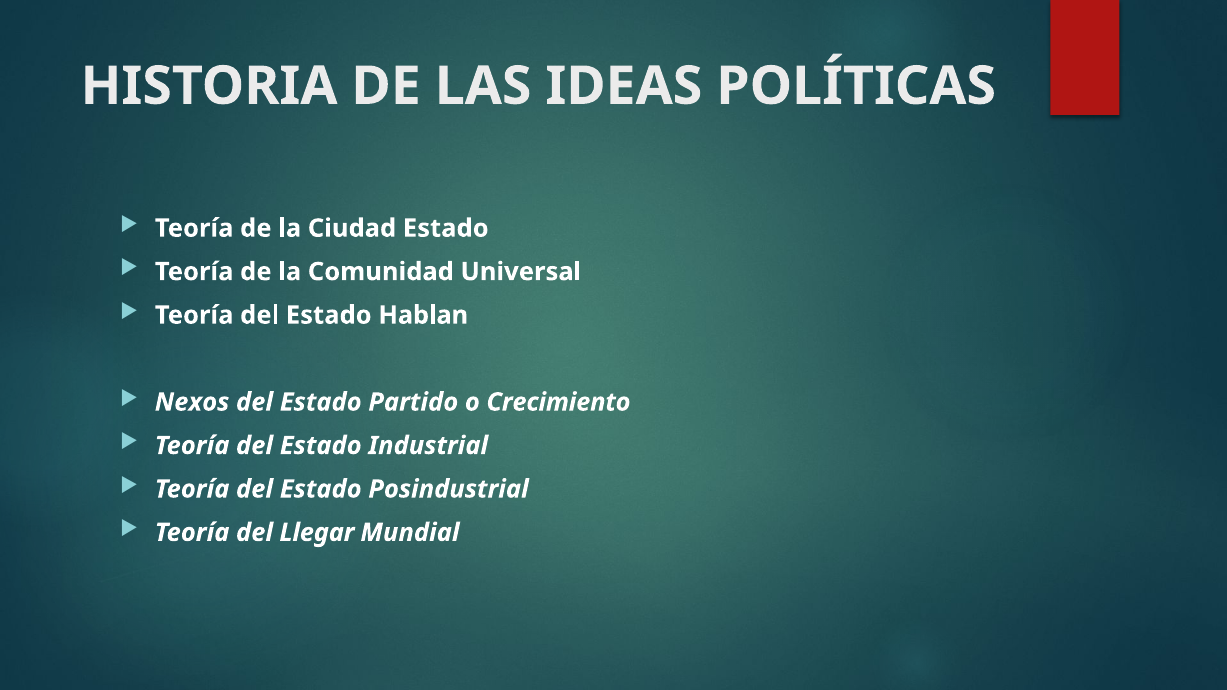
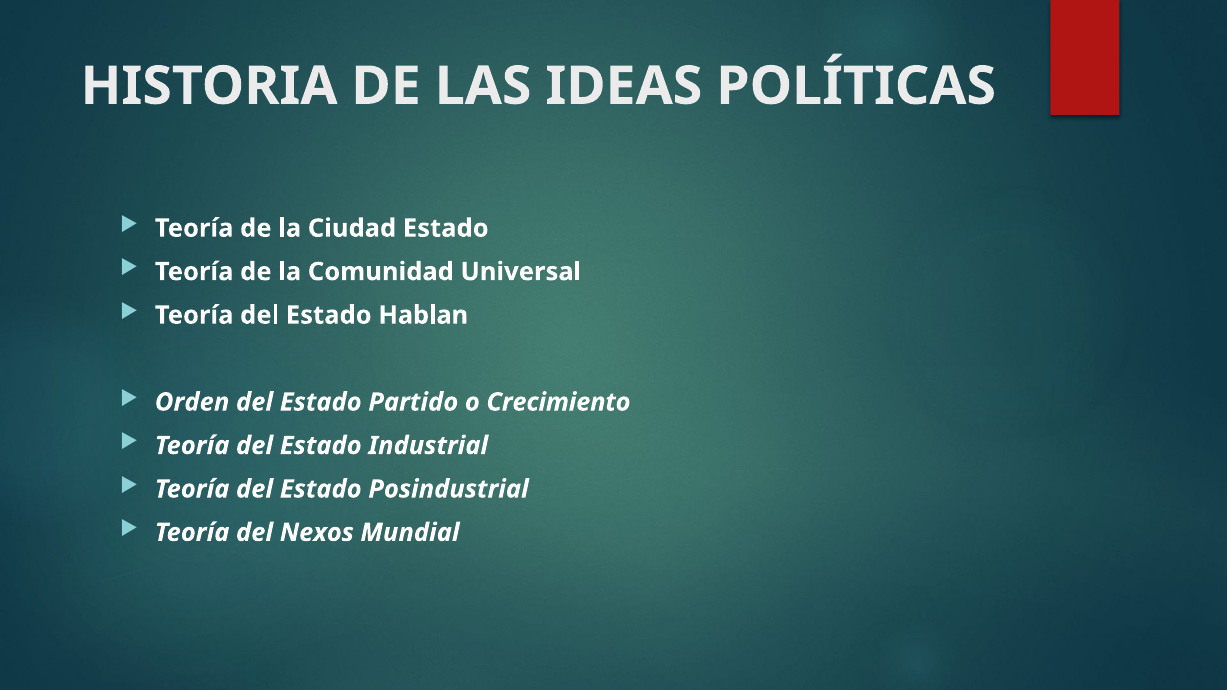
Nexos: Nexos -> Orden (192, 402)
Llegar: Llegar -> Nexos (317, 533)
